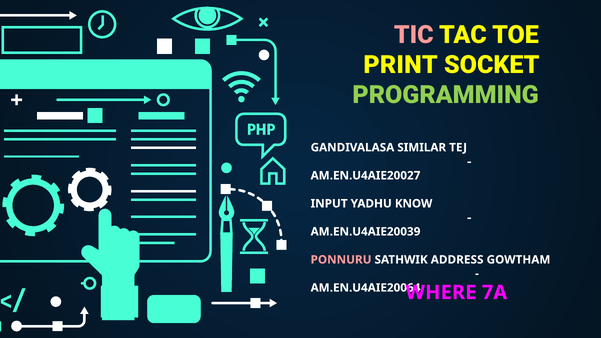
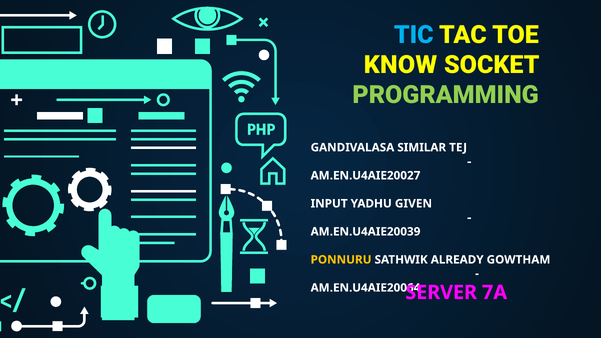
TIC colour: pink -> light blue (414, 35)
PRINT: PRINT -> KNOW (401, 65)
KNOW: KNOW -> GIVEN (413, 204)
PONNURU colour: pink -> yellow (341, 260)
ADDRESS: ADDRESS -> ALREADY (457, 260)
WHERE: WHERE -> SERVER (441, 293)
